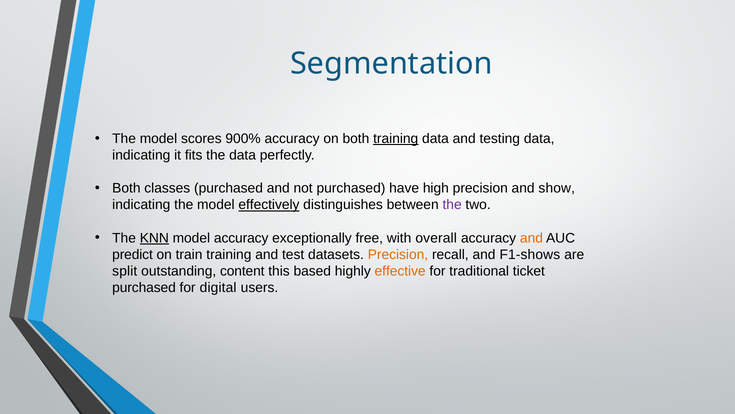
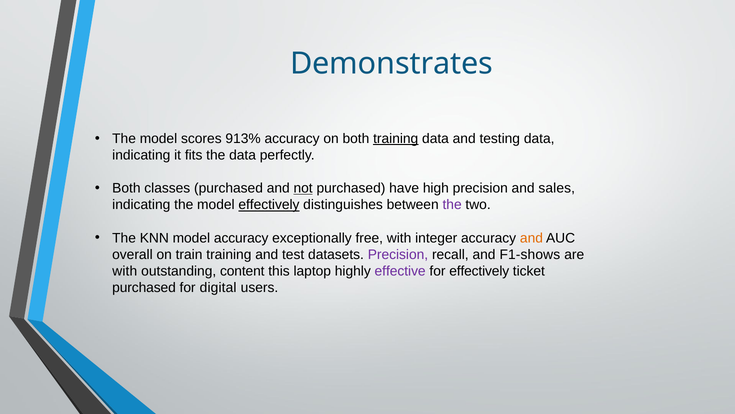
Segmentation: Segmentation -> Demonstrates (391, 64)
900%: 900% -> 913% (243, 139)
not underline: none -> present (303, 188)
show: show -> sales (557, 188)
KNN underline: present -> none (154, 238)
overall: overall -> integer (436, 238)
predict: predict -> overall (132, 254)
Precision colour: orange -> purple (398, 254)
split: split -> with (125, 271)
based: based -> laptop (312, 271)
effective colour: orange -> purple (400, 271)
for traditional: traditional -> effectively (479, 271)
